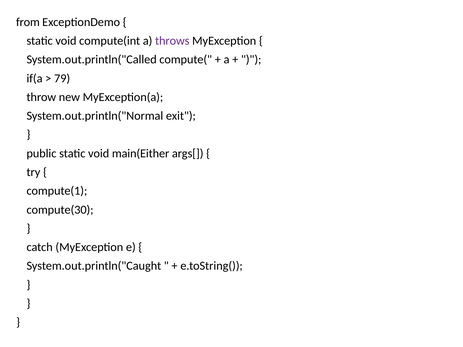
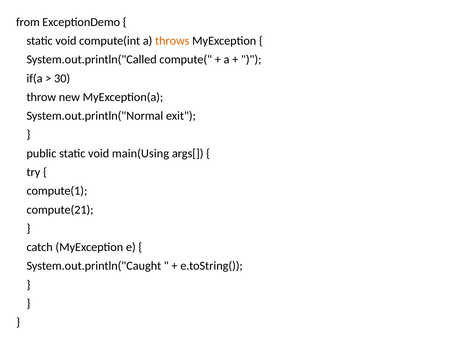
throws colour: purple -> orange (172, 41)
79: 79 -> 30 (62, 78)
main(Either: main(Either -> main(Using (141, 153)
compute(30: compute(30 -> compute(21 (60, 210)
